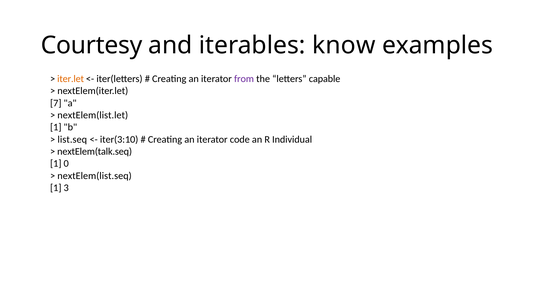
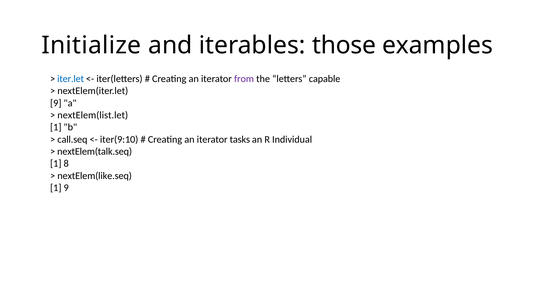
Courtesy: Courtesy -> Initialize (91, 45)
know: know -> those (344, 45)
iter.let colour: orange -> blue (71, 79)
7: 7 -> 9 (56, 103)
list.seq: list.seq -> call.seq (72, 140)
iter(3:10: iter(3:10 -> iter(9:10 (119, 140)
code: code -> tasks (240, 140)
0: 0 -> 8 (66, 164)
nextElem(list.seq: nextElem(list.seq -> nextElem(like.seq (95, 176)
1 3: 3 -> 9 (66, 188)
